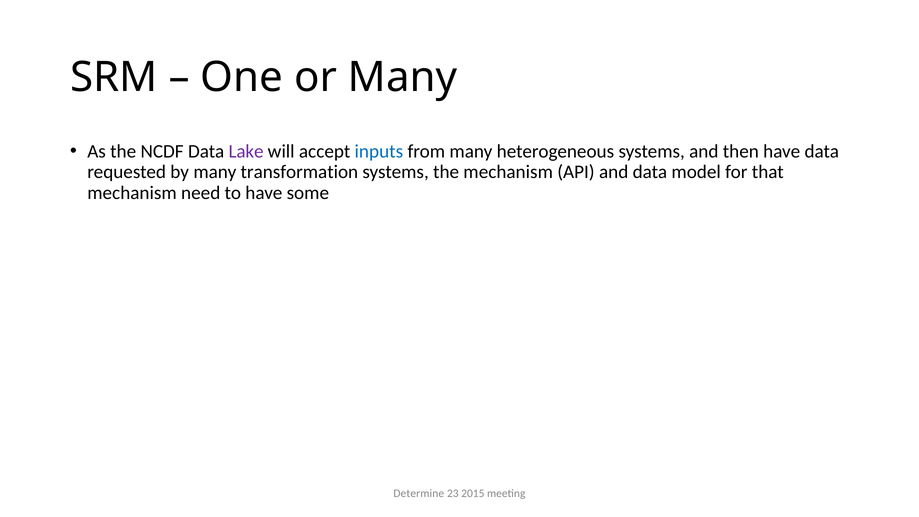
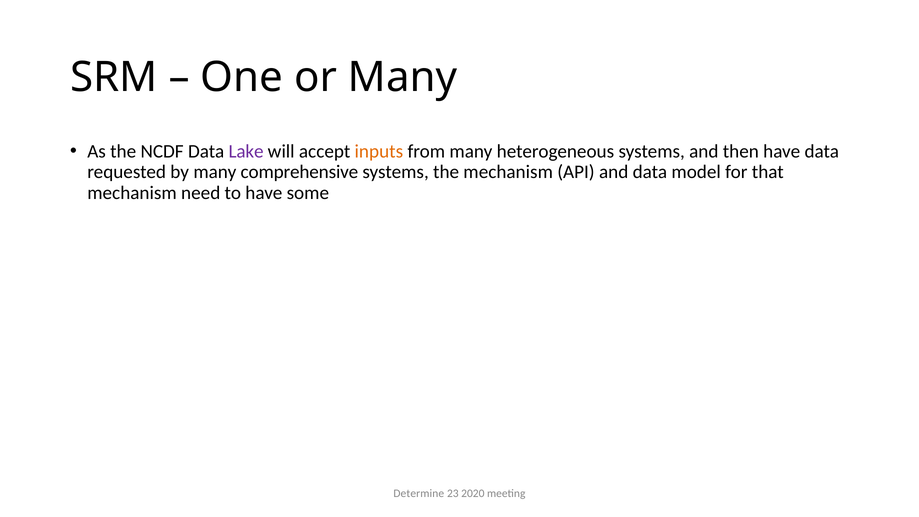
inputs colour: blue -> orange (379, 151)
transformation: transformation -> comprehensive (299, 172)
2015: 2015 -> 2020 (473, 494)
